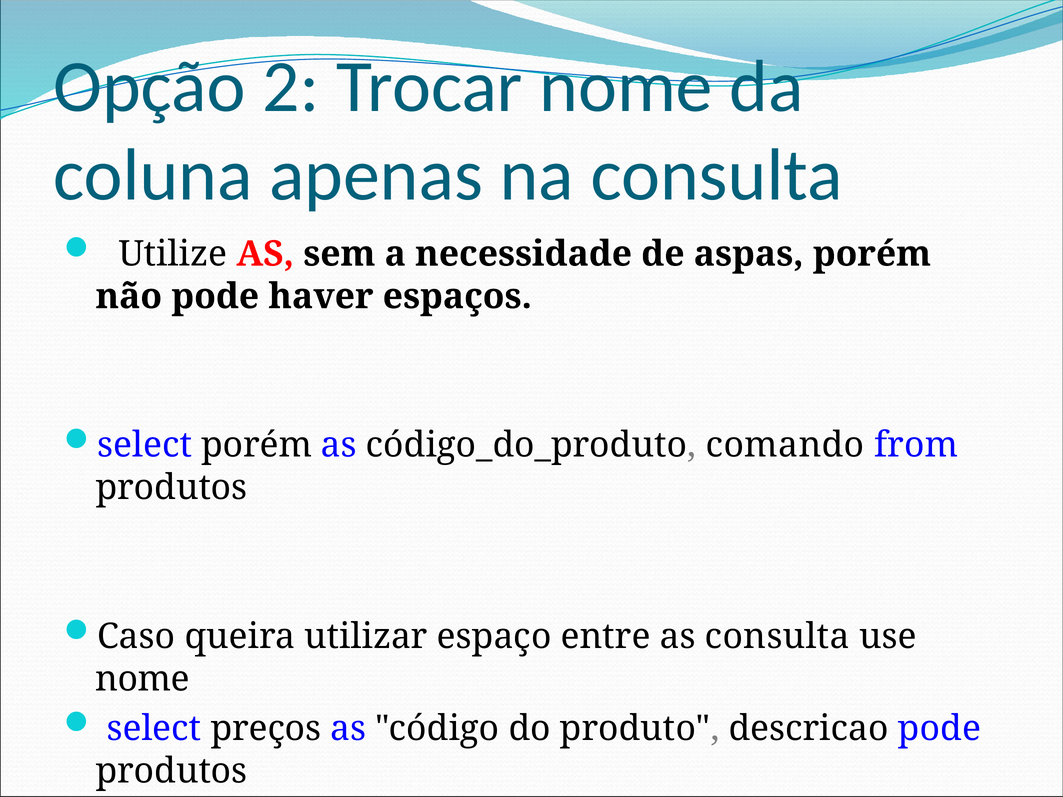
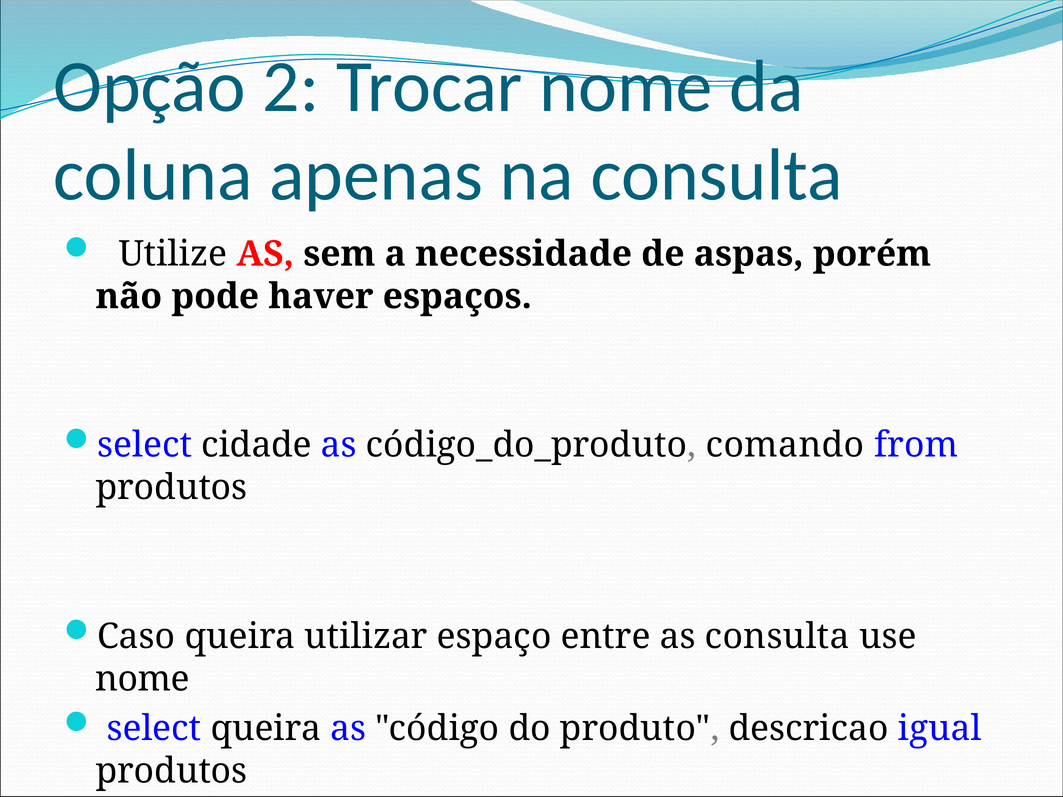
select porém: porém -> cidade (257, 445)
select preços: preços -> queira (266, 729)
descricao pode: pode -> igual (940, 729)
